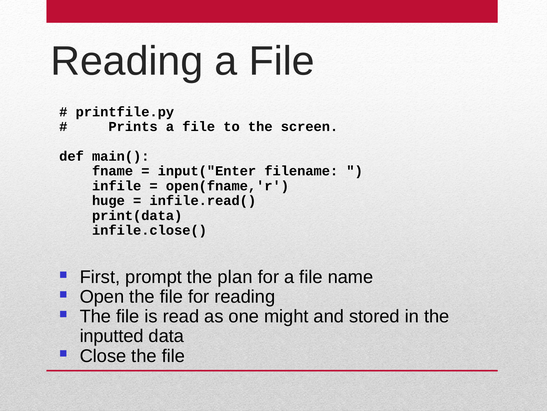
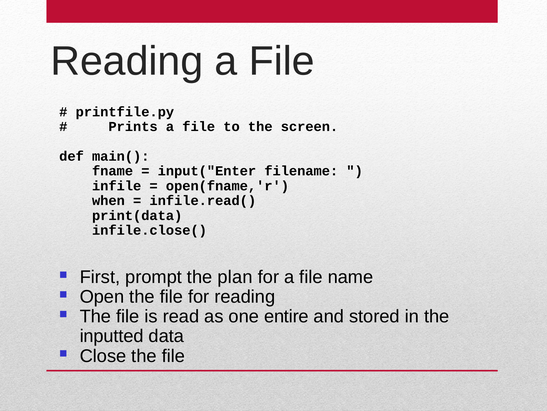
huge: huge -> when (108, 200)
might: might -> entire (286, 316)
